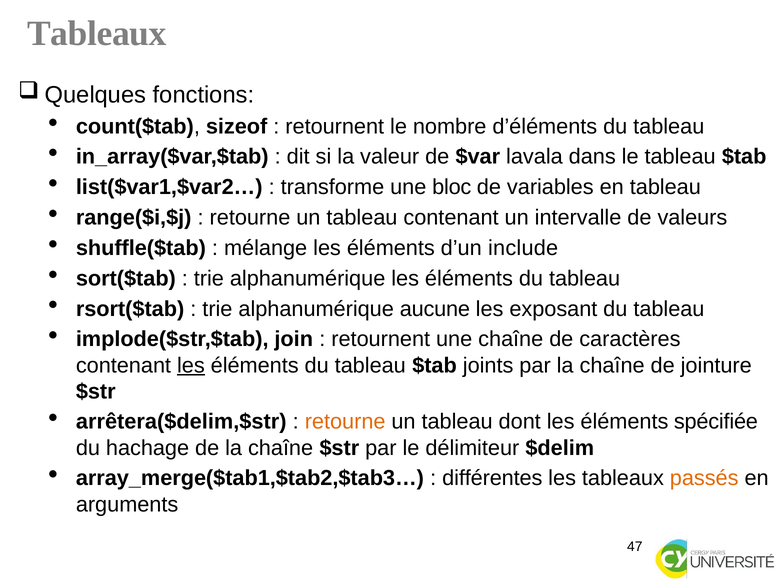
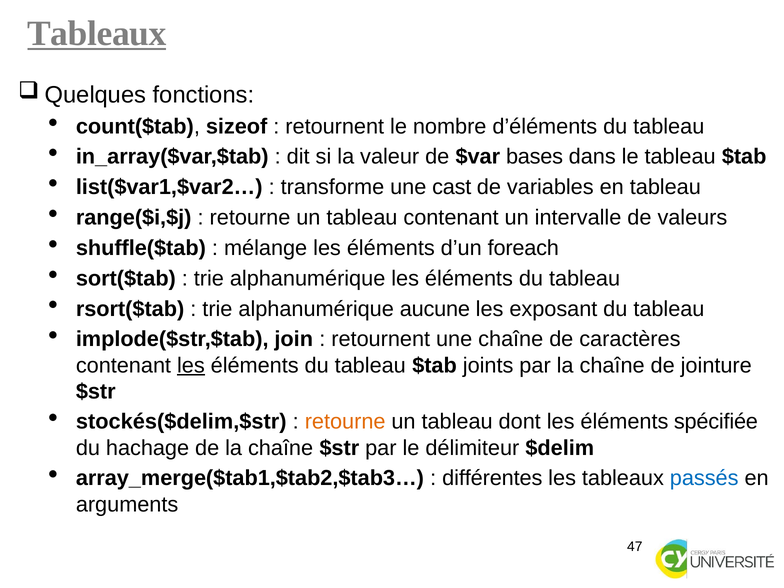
Tableaux underline: none -> present (97, 34)
lavala: lavala -> bases (535, 157)
bloc: bloc -> cast (452, 187)
include: include -> foreach (523, 248)
arrêtera($delim,$str: arrêtera($delim,$str -> stockés($delim,$str (181, 422)
passés colour: orange -> blue (704, 478)
